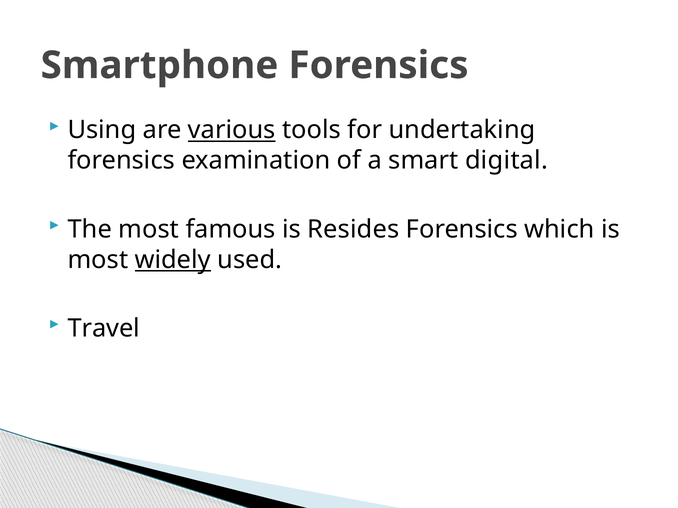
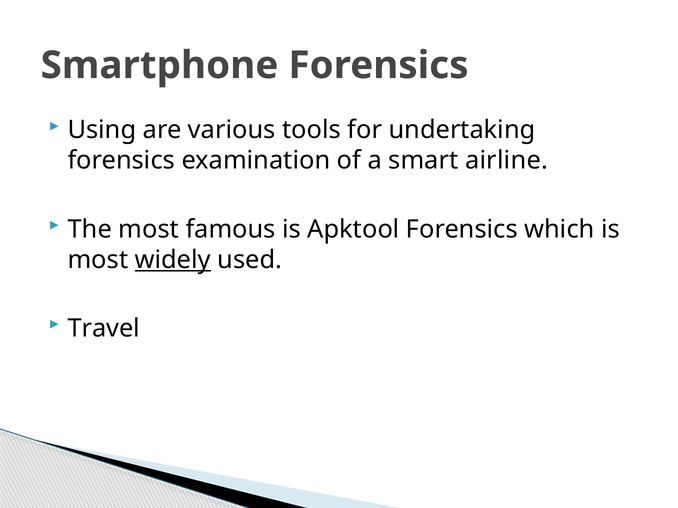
various underline: present -> none (232, 130)
digital: digital -> airline (507, 161)
Resides: Resides -> Apktool (353, 229)
